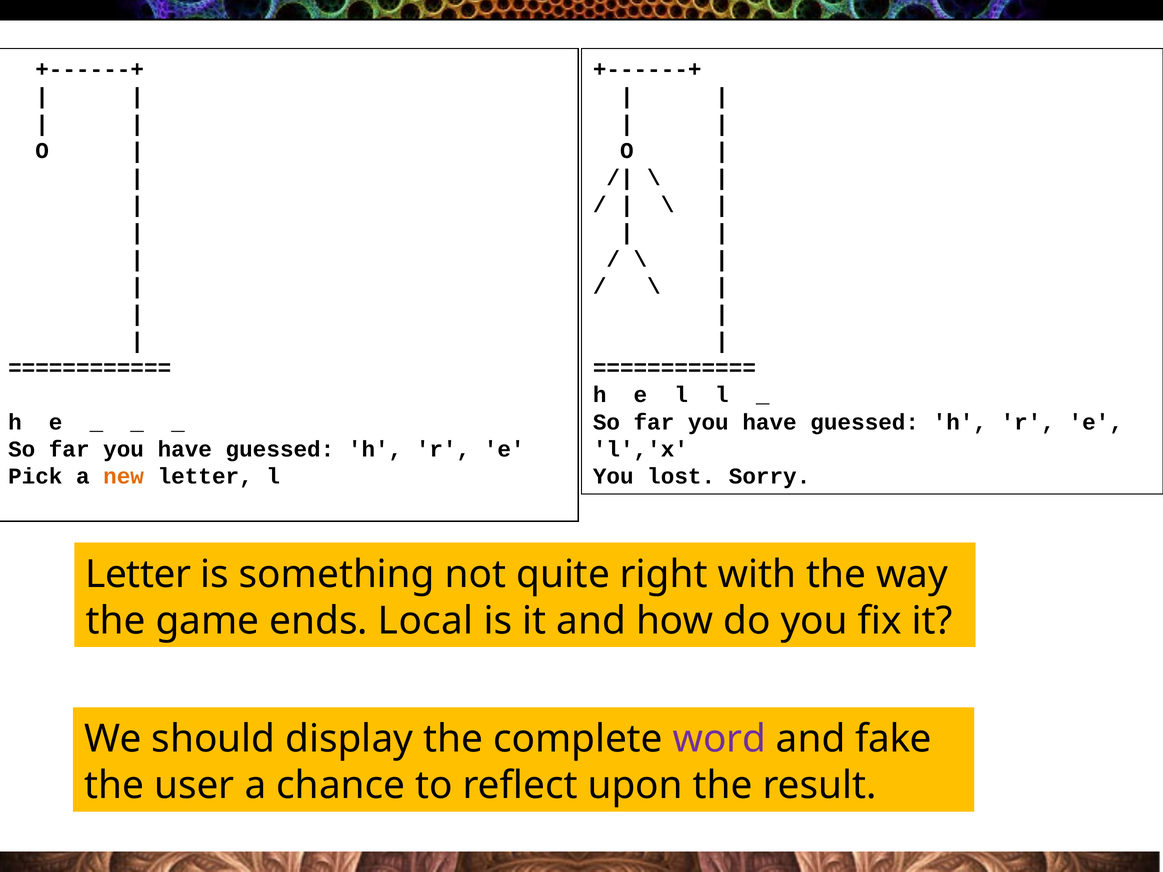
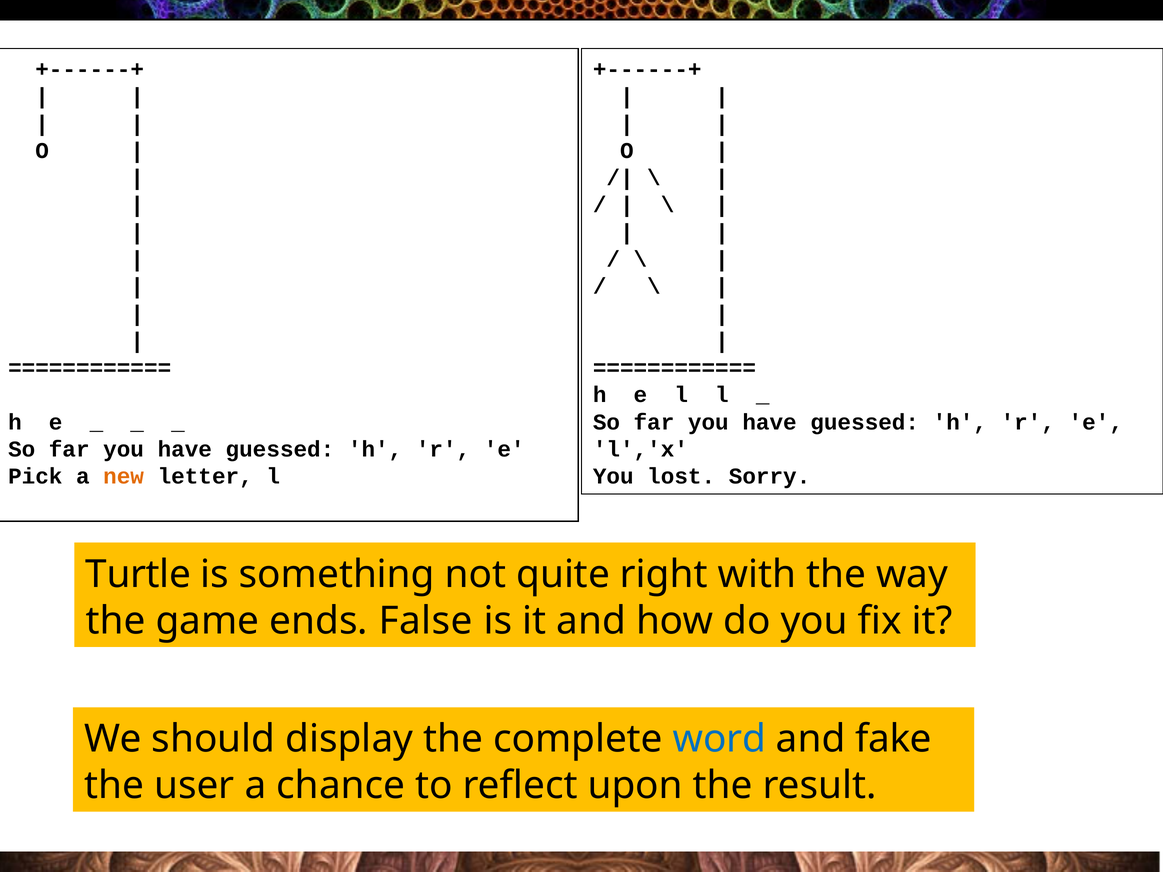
Letter: Letter -> Turtle (138, 574)
Local: Local -> False (426, 621)
word colour: purple -> blue (719, 739)
